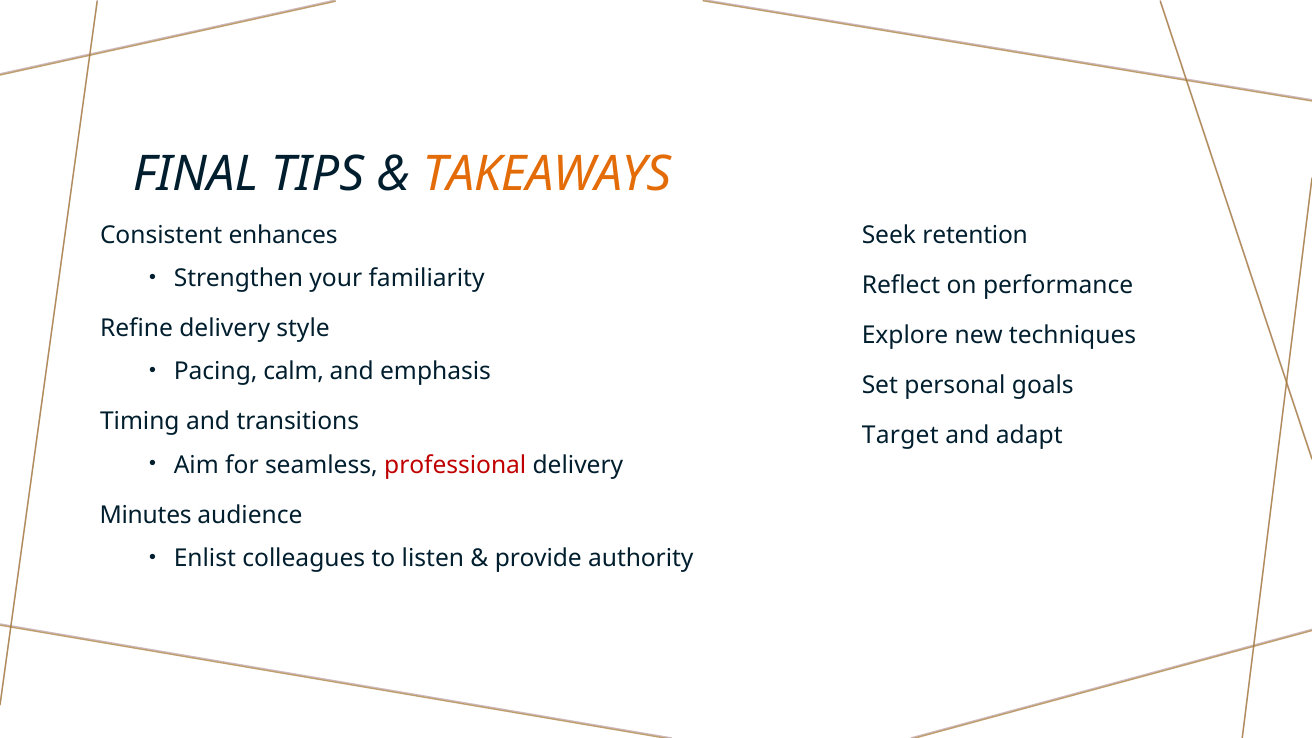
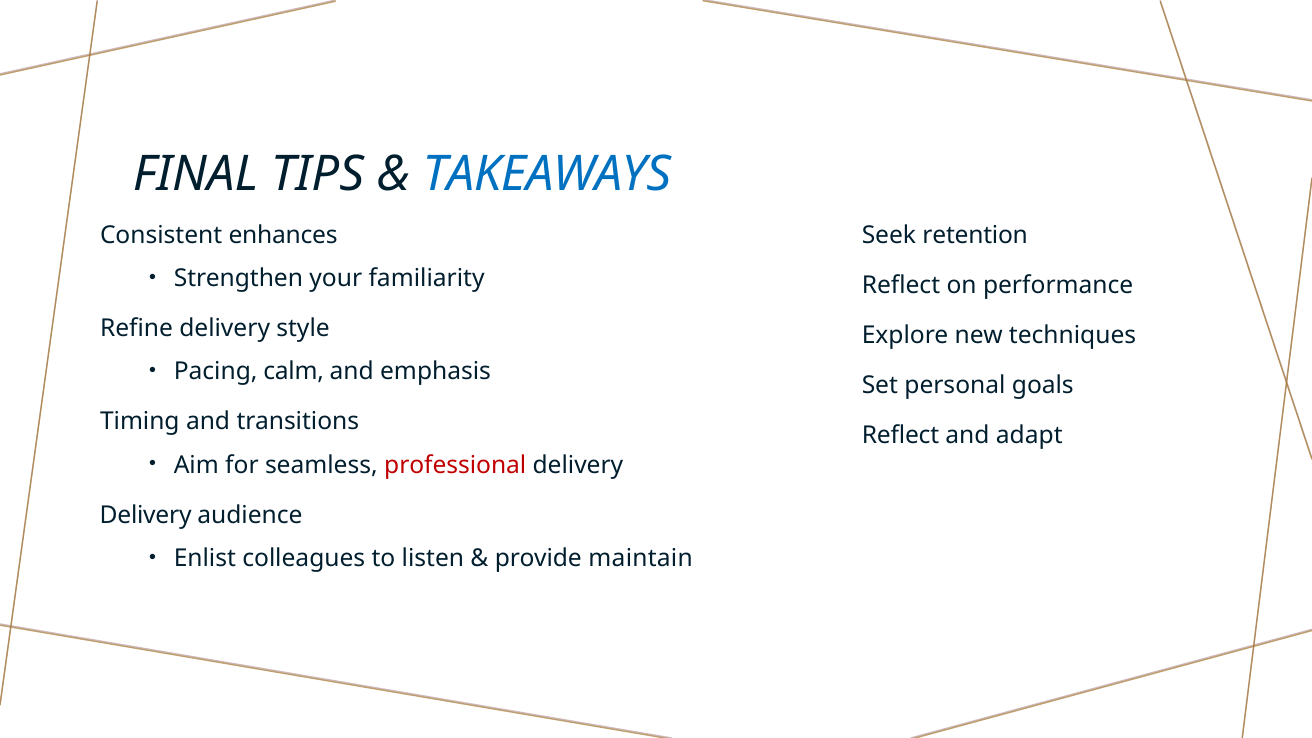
TAKEAWAYS colour: orange -> blue (547, 174)
Target: Target -> Reflect (900, 435)
Minutes: Minutes -> Delivery (146, 515)
authority: authority -> maintain (641, 558)
